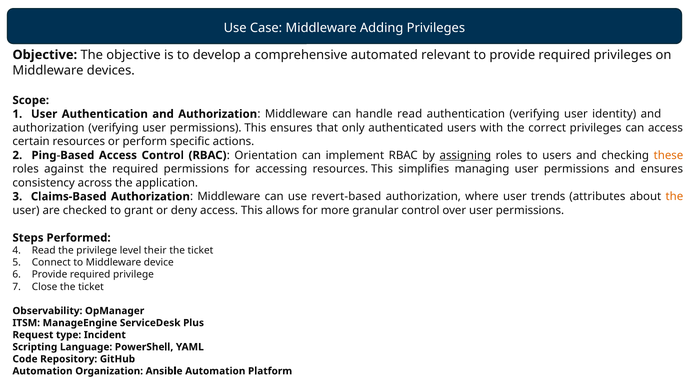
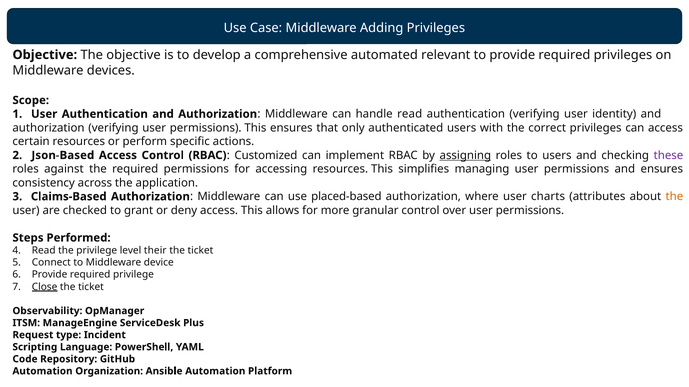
Ping-Based: Ping-Based -> Json-Based (63, 155)
Orientation: Orientation -> Customized (266, 155)
these colour: orange -> purple (668, 155)
revert-based: revert-based -> placed-based (346, 197)
trends: trends -> charts (548, 197)
Close underline: none -> present (45, 287)
